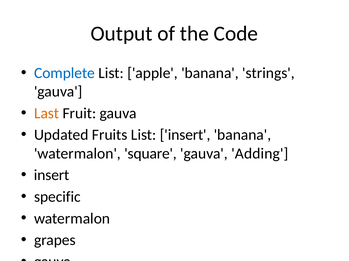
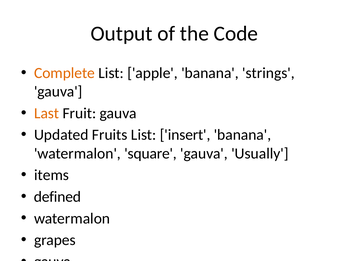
Complete colour: blue -> orange (64, 73)
Adding: Adding -> Usually (260, 154)
insert: insert -> items (52, 176)
specific: specific -> defined (57, 197)
